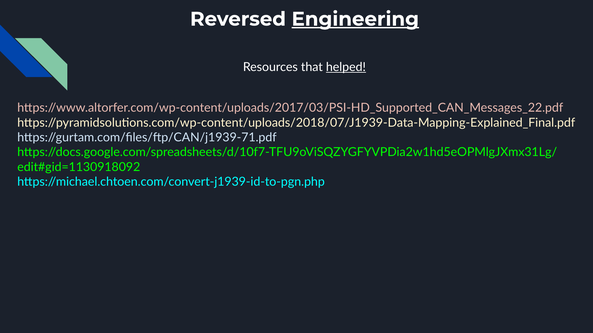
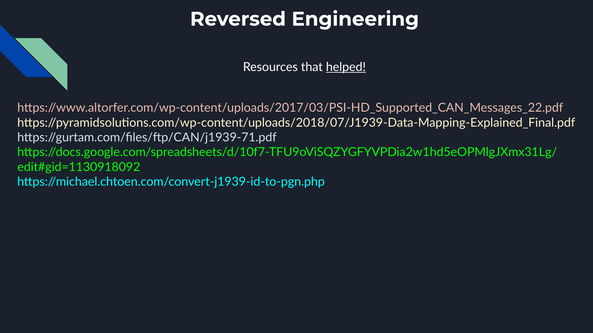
Engineering underline: present -> none (355, 19)
